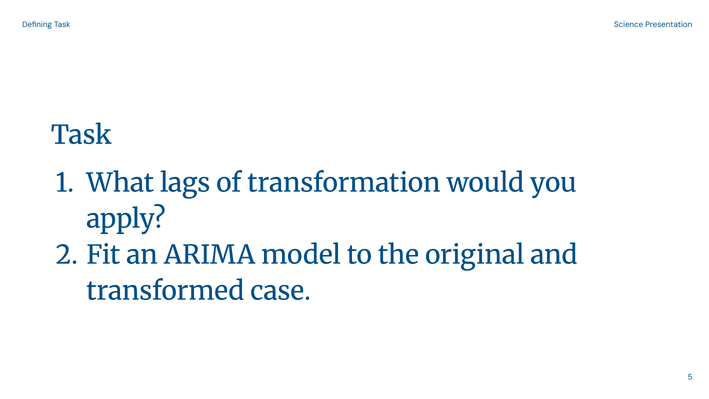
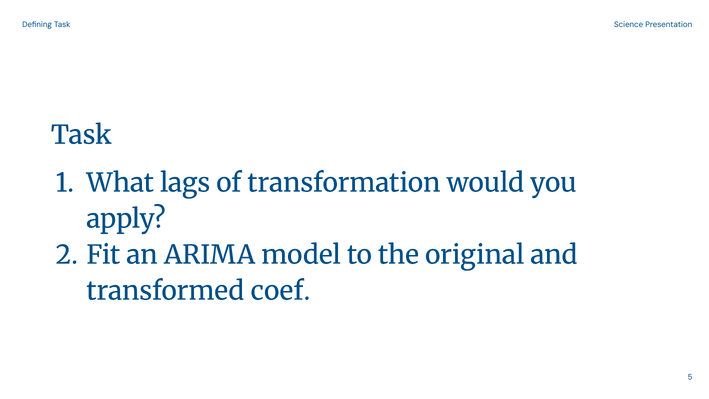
case: case -> coef (280, 291)
